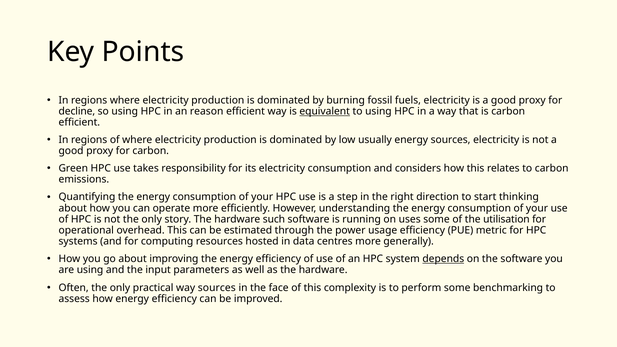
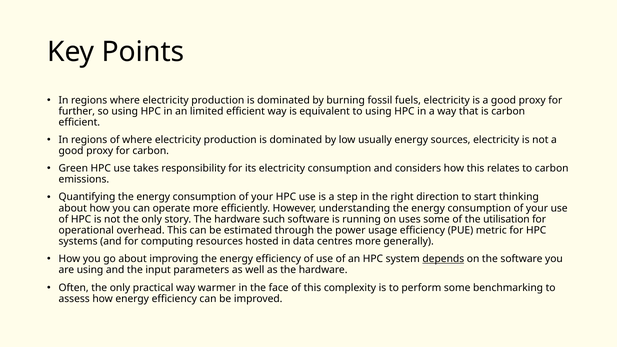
decline: decline -> further (77, 111)
reason: reason -> limited (207, 111)
equivalent underline: present -> none (325, 111)
way sources: sources -> warmer (217, 288)
